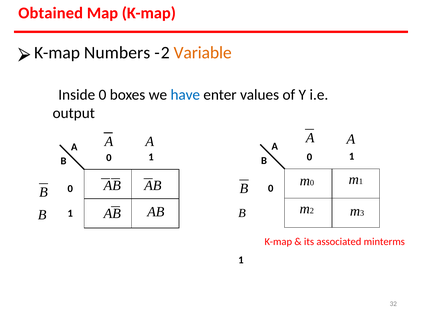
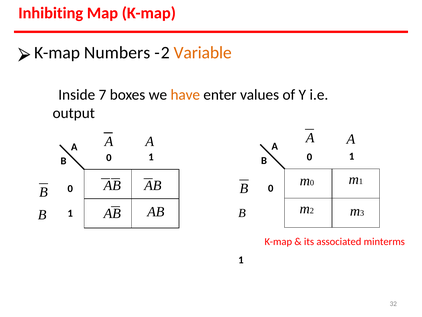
Obtained: Obtained -> Inhibiting (51, 13)
0: 0 -> 7 (102, 95)
have colour: blue -> orange (185, 95)
